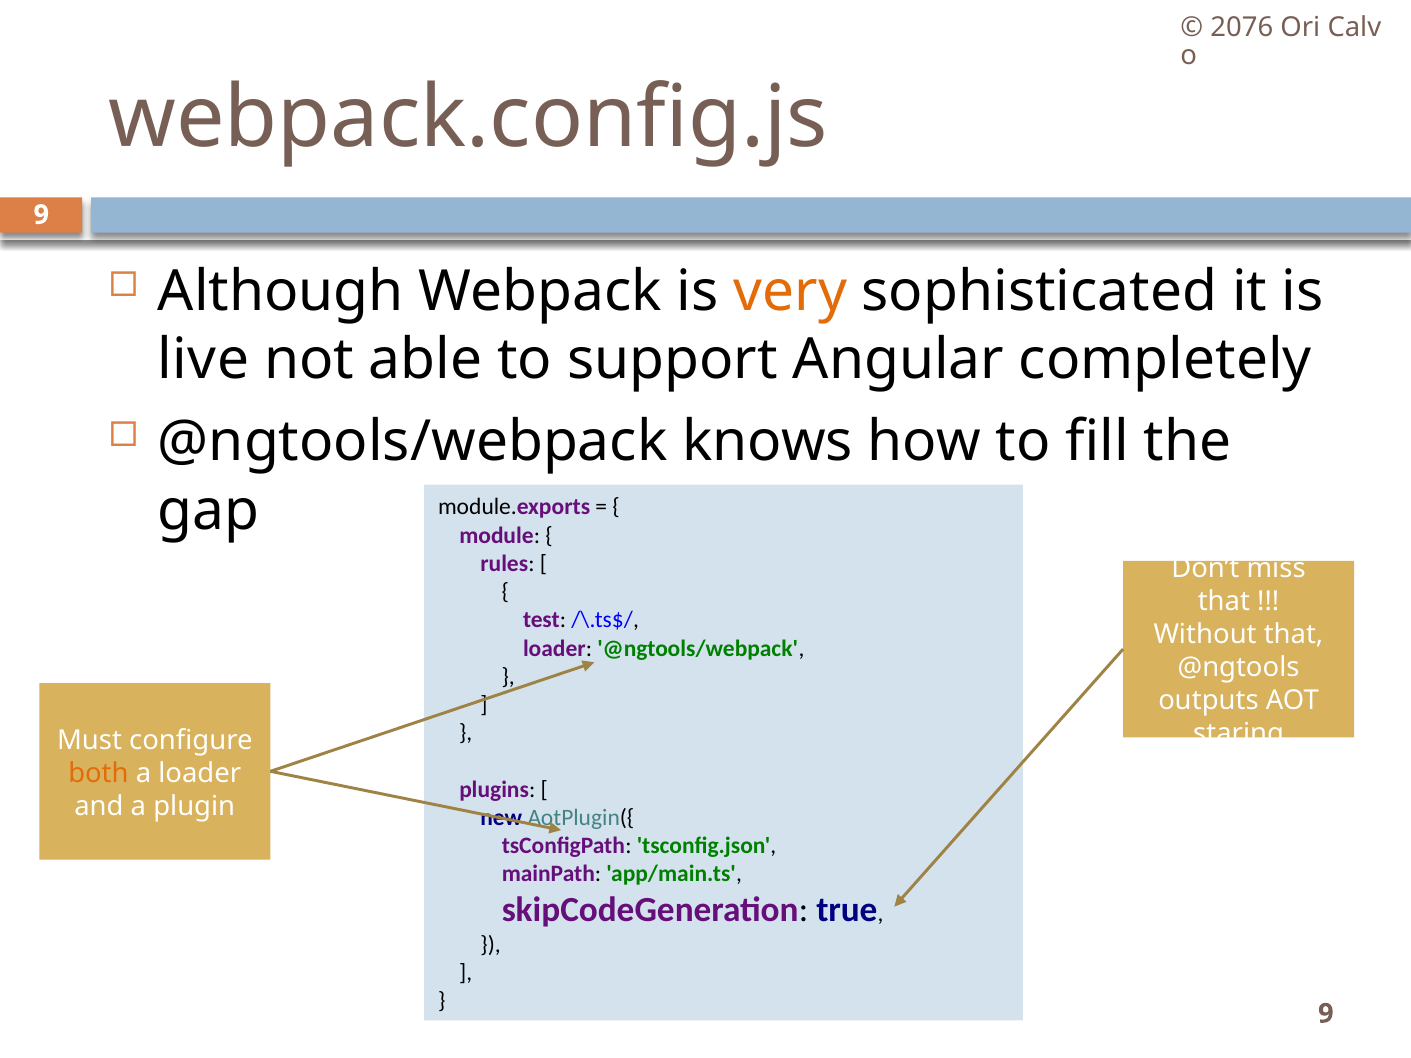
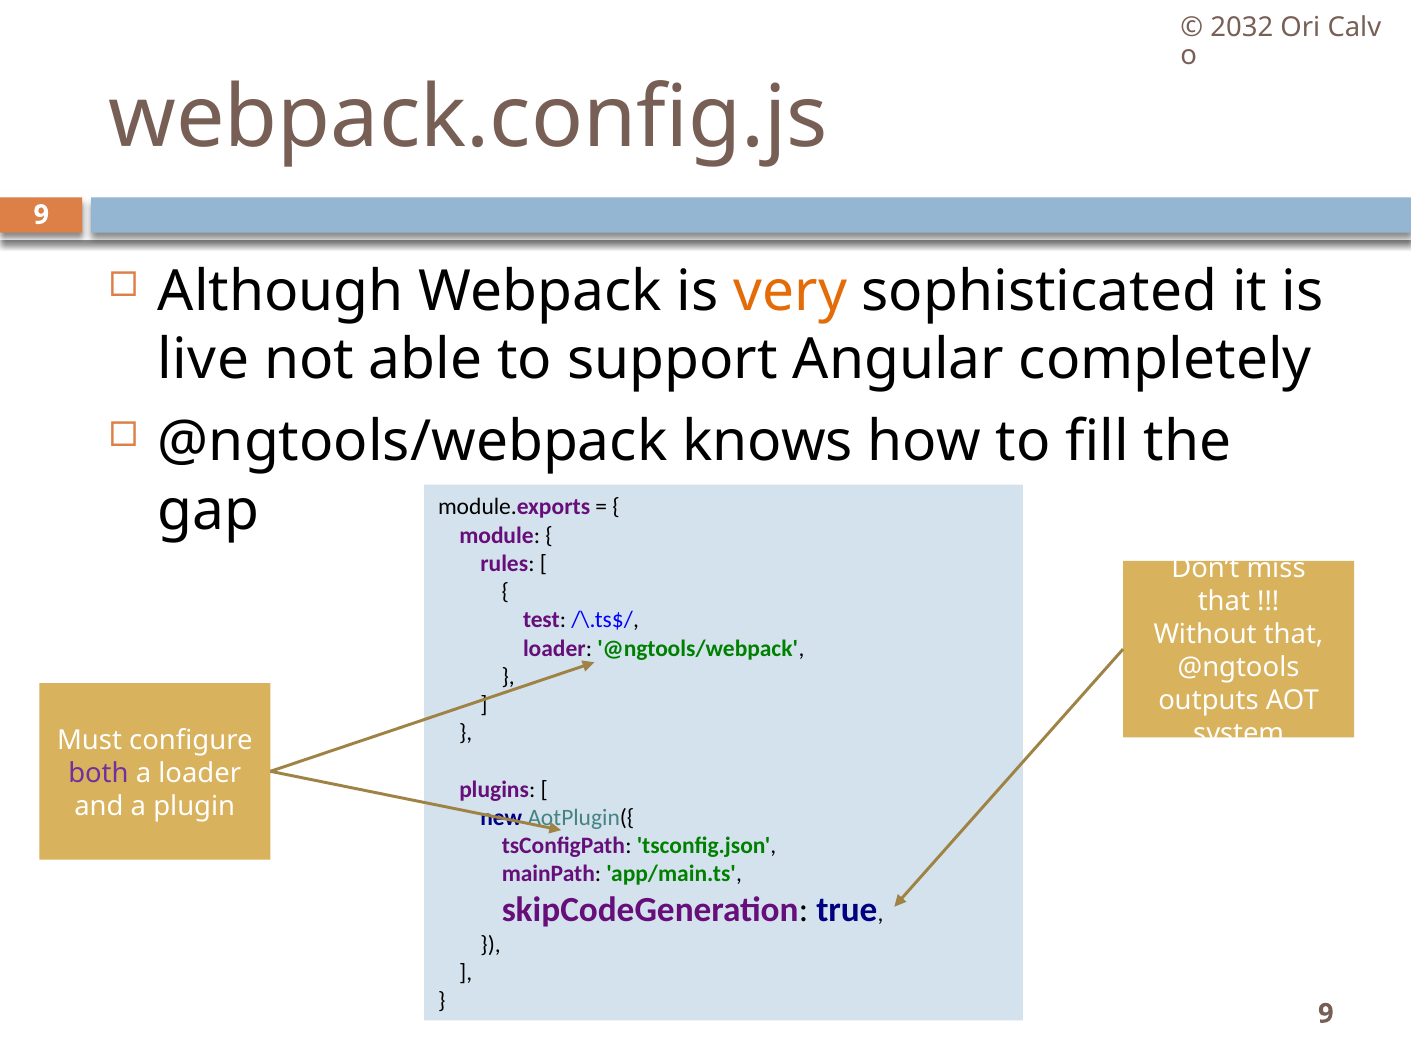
2076: 2076 -> 2032 (1242, 28)
staring: staring -> system (1239, 734)
both colour: orange -> purple (98, 773)
